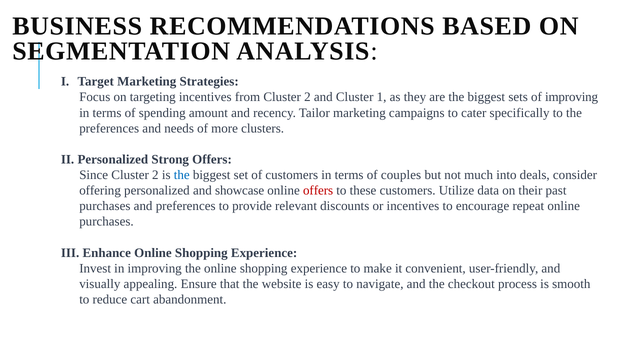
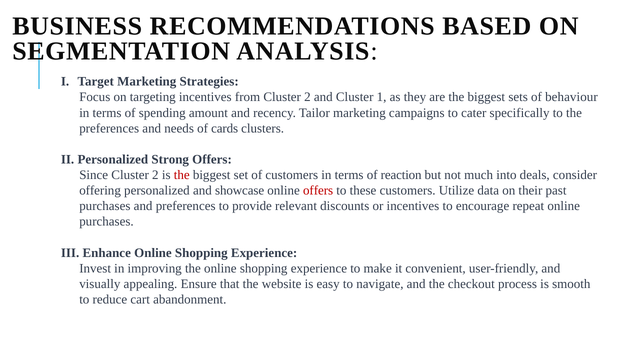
of improving: improving -> behaviour (571, 97)
more: more -> cards (225, 128)
the colour: blue -> red (182, 175)
couples: couples -> reaction (401, 175)
